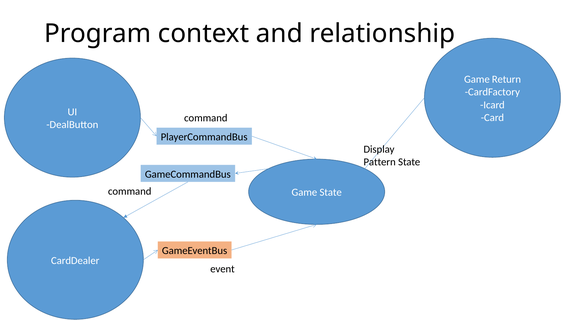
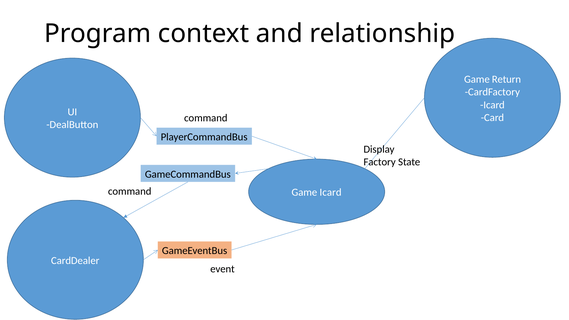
Pattern: Pattern -> Factory (380, 162)
Game State: State -> Icard (331, 193)
